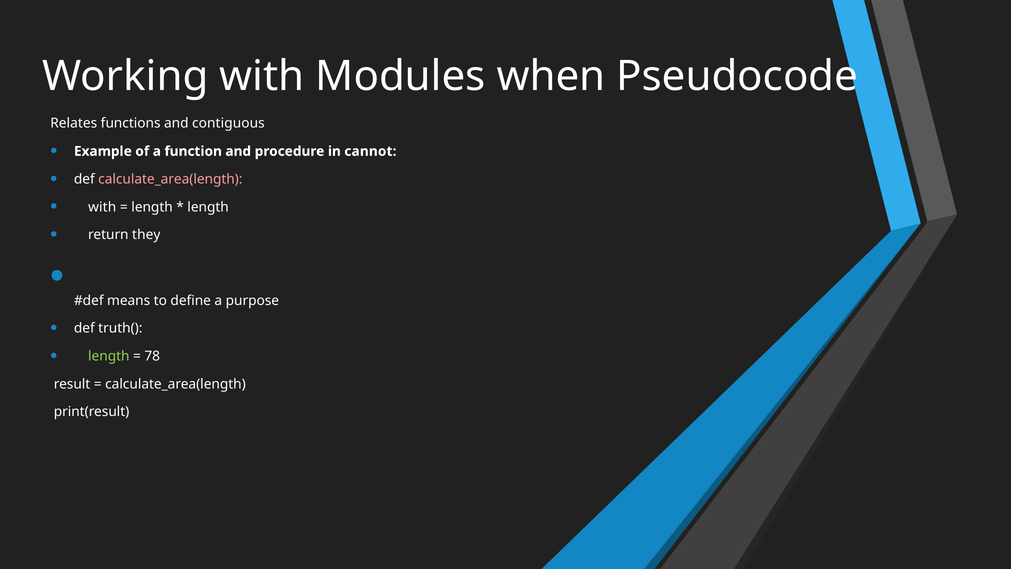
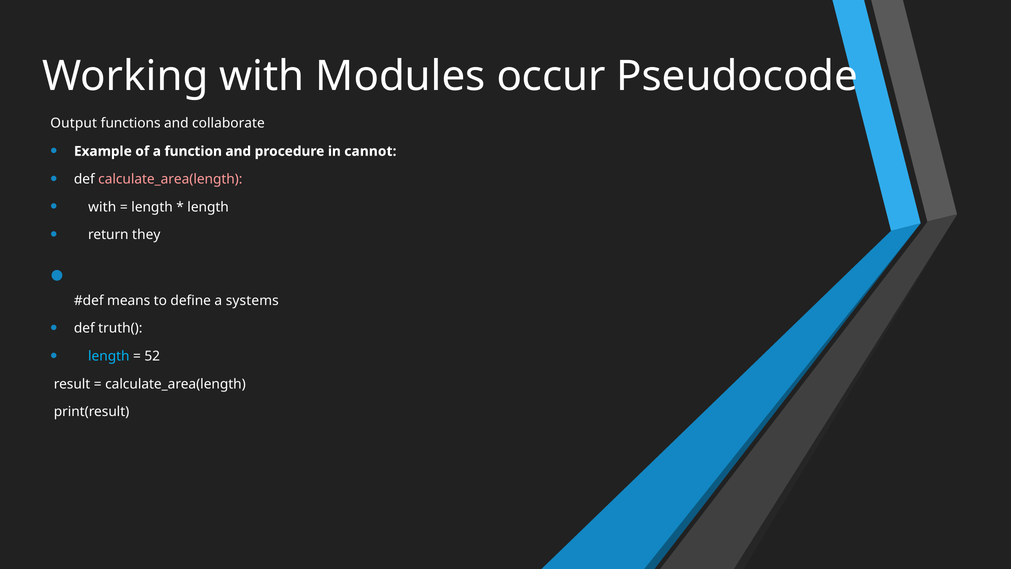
when: when -> occur (551, 76)
Relates: Relates -> Output (74, 123)
contiguous: contiguous -> collaborate (228, 123)
purpose: purpose -> systems (252, 300)
length colour: light green -> light blue (109, 356)
78: 78 -> 52 (152, 356)
